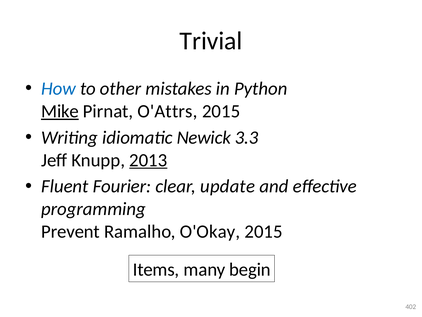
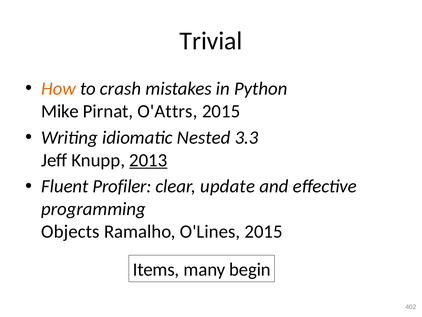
How colour: blue -> orange (58, 89)
other: other -> crash (121, 89)
Mike underline: present -> none (60, 111)
Newick: Newick -> Nested (204, 137)
Fourier: Fourier -> Profiler (122, 186)
Prevent: Prevent -> Objects (70, 231)
O'Okay: O'Okay -> O'Lines (210, 231)
